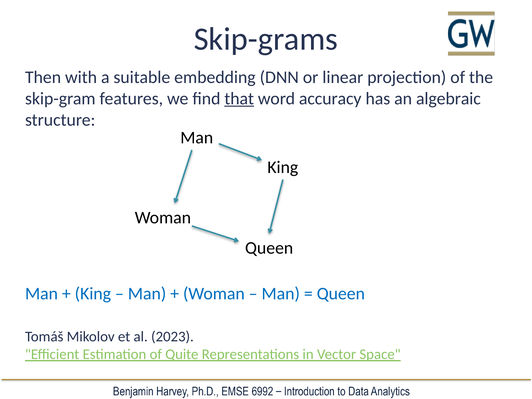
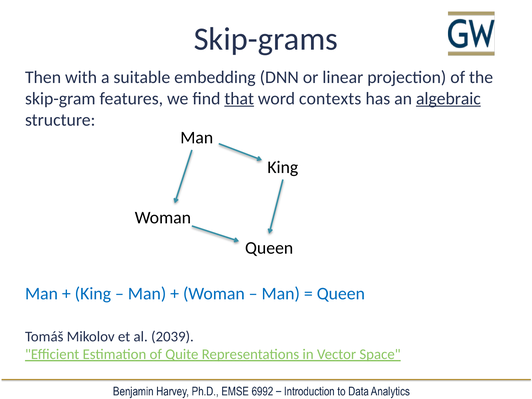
accuracy: accuracy -> contexts (330, 99)
algebraic underline: none -> present (448, 99)
2023: 2023 -> 2039 (172, 337)
